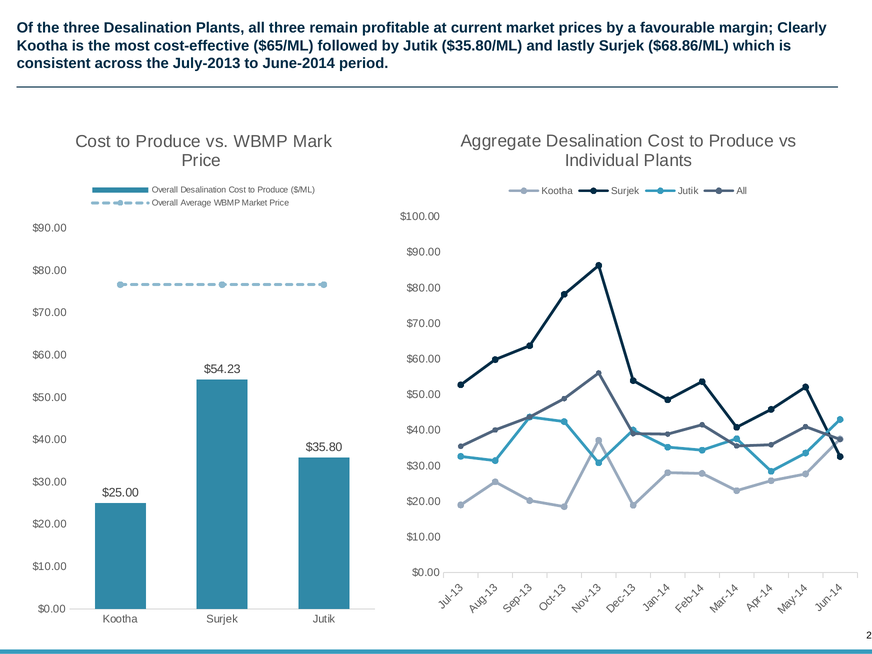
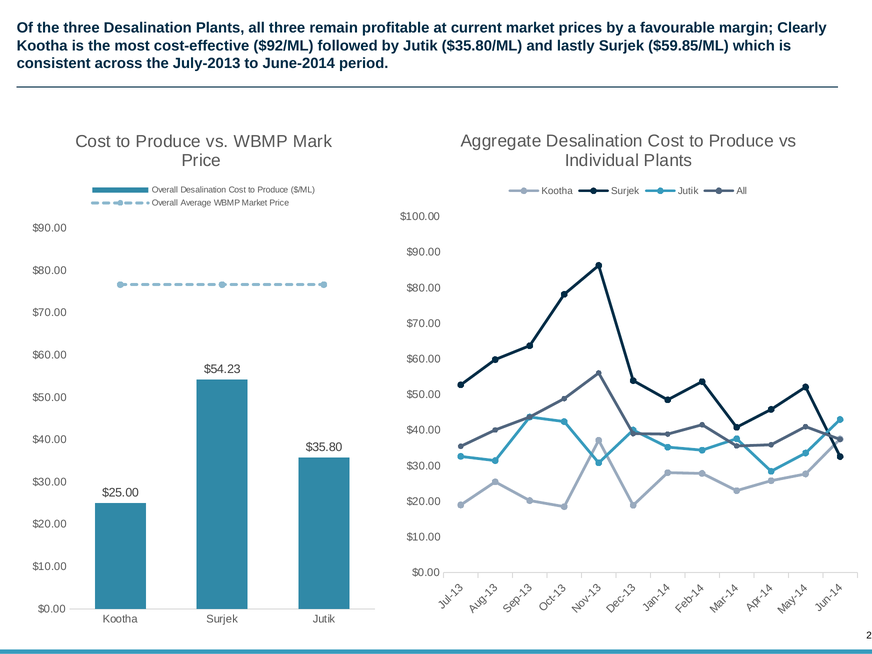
$65/ML: $65/ML -> $92/ML (283, 46)
$68.86/ML: $68.86/ML -> $59.85/ML (688, 46)
